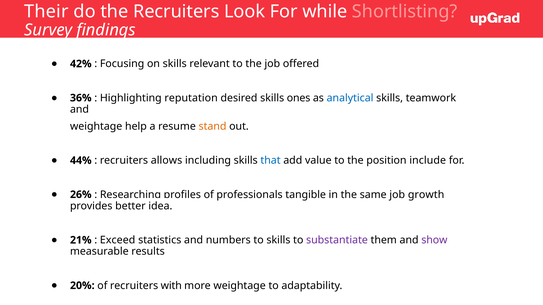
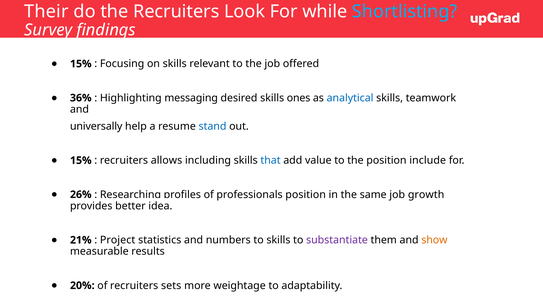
Shortlisting colour: pink -> light blue (405, 11)
42%: 42% -> 15% (81, 64)
reputation: reputation -> messaging (191, 98)
weightage: weightage -> universally (96, 127)
stand colour: orange -> blue (213, 127)
44%: 44% -> 15% (81, 161)
professionals tangible: tangible -> position (306, 195)
Exceed: Exceed -> Project (118, 240)
show colour: purple -> orange (434, 240)
with: with -> sets (171, 286)
